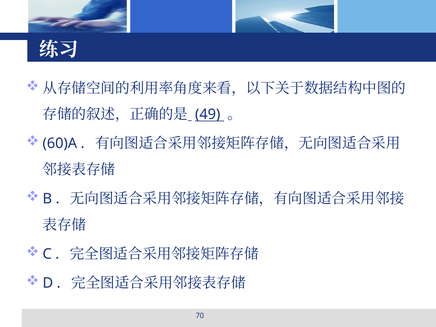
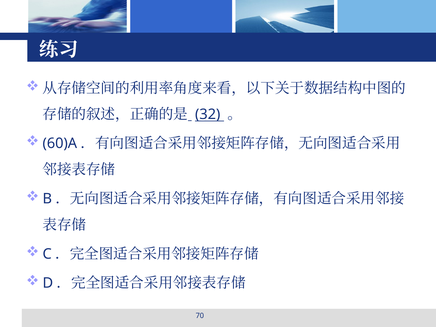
49: 49 -> 32 (208, 114)
